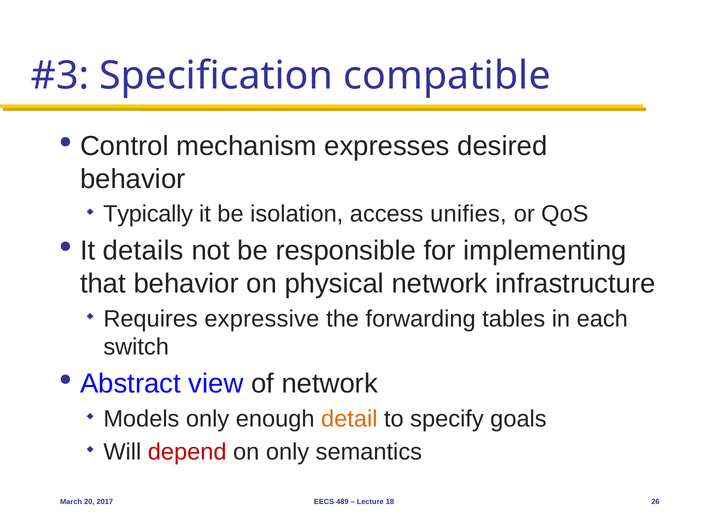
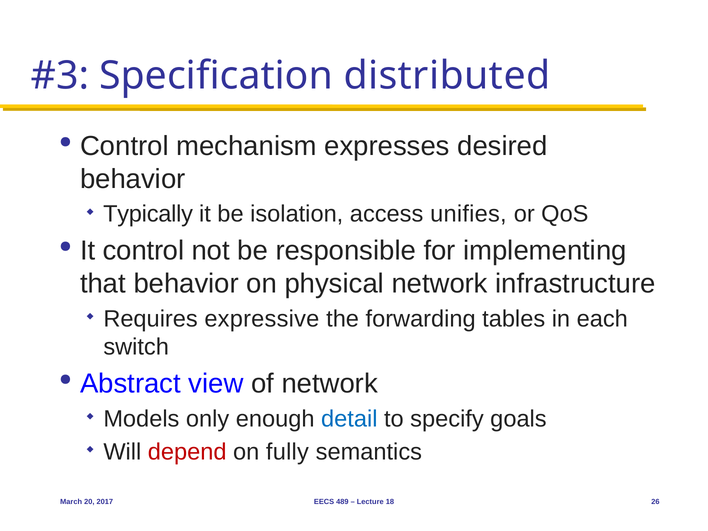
compatible: compatible -> distributed (447, 76)
It details: details -> control (144, 251)
detail colour: orange -> blue (349, 419)
on only: only -> fully (287, 452)
